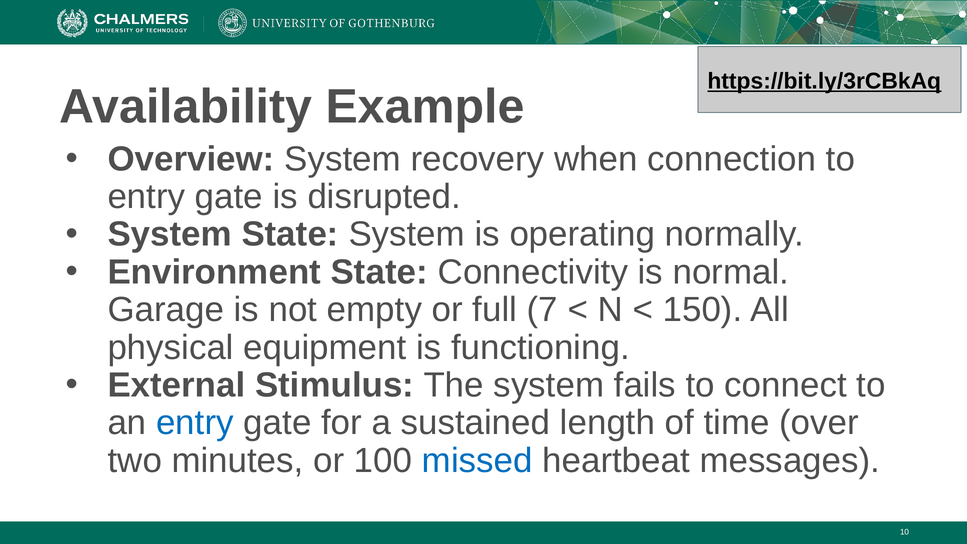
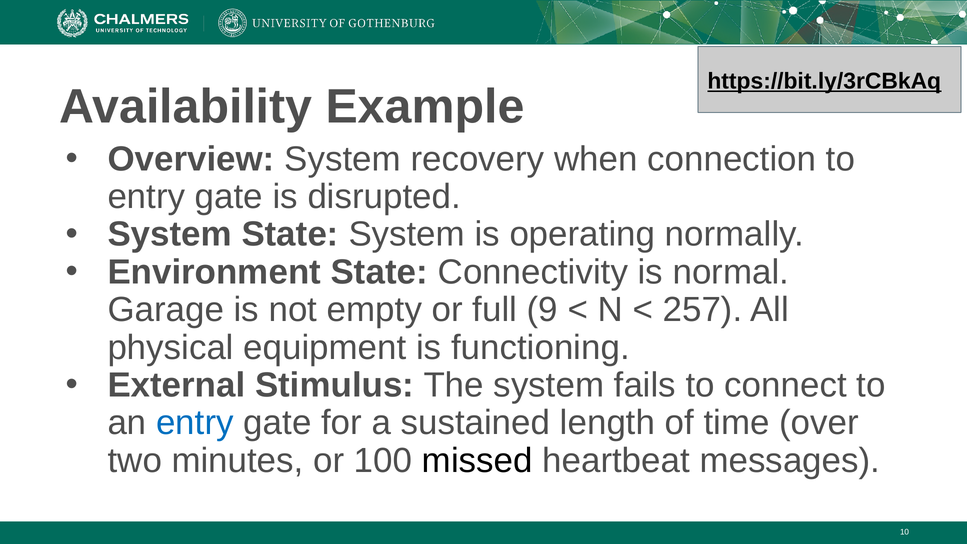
7: 7 -> 9 (542, 310)
150: 150 -> 257 (702, 310)
missed colour: blue -> black (477, 461)
